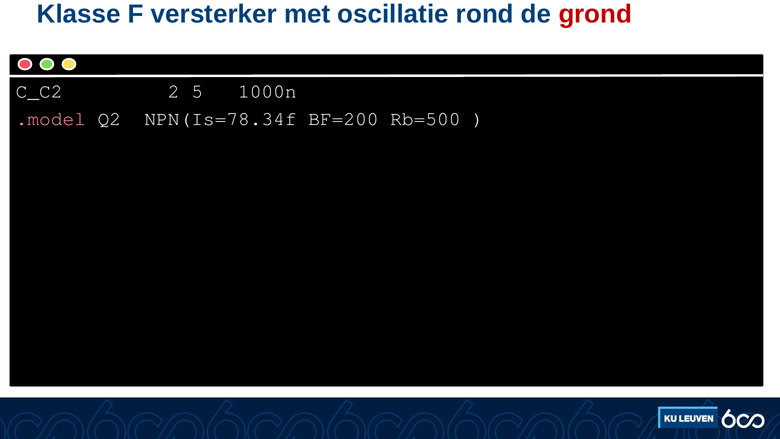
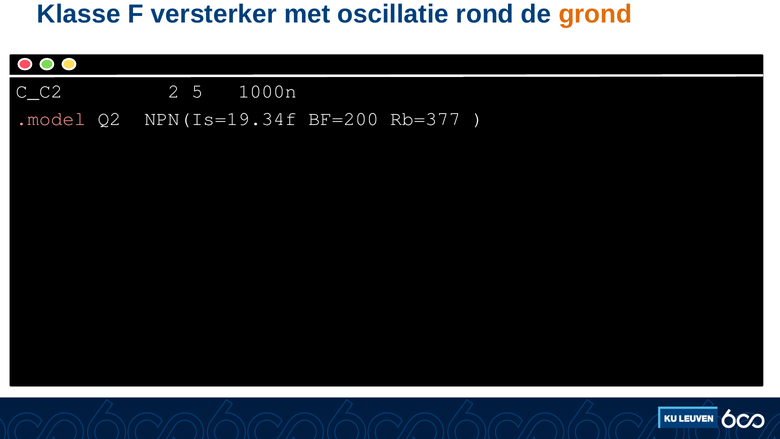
grond colour: red -> orange (595, 14)
NPN(Is=78.34f: NPN(Is=78.34f -> NPN(Is=19.34f (221, 119)
Rb=500: Rb=500 -> Rb=377 (425, 119)
